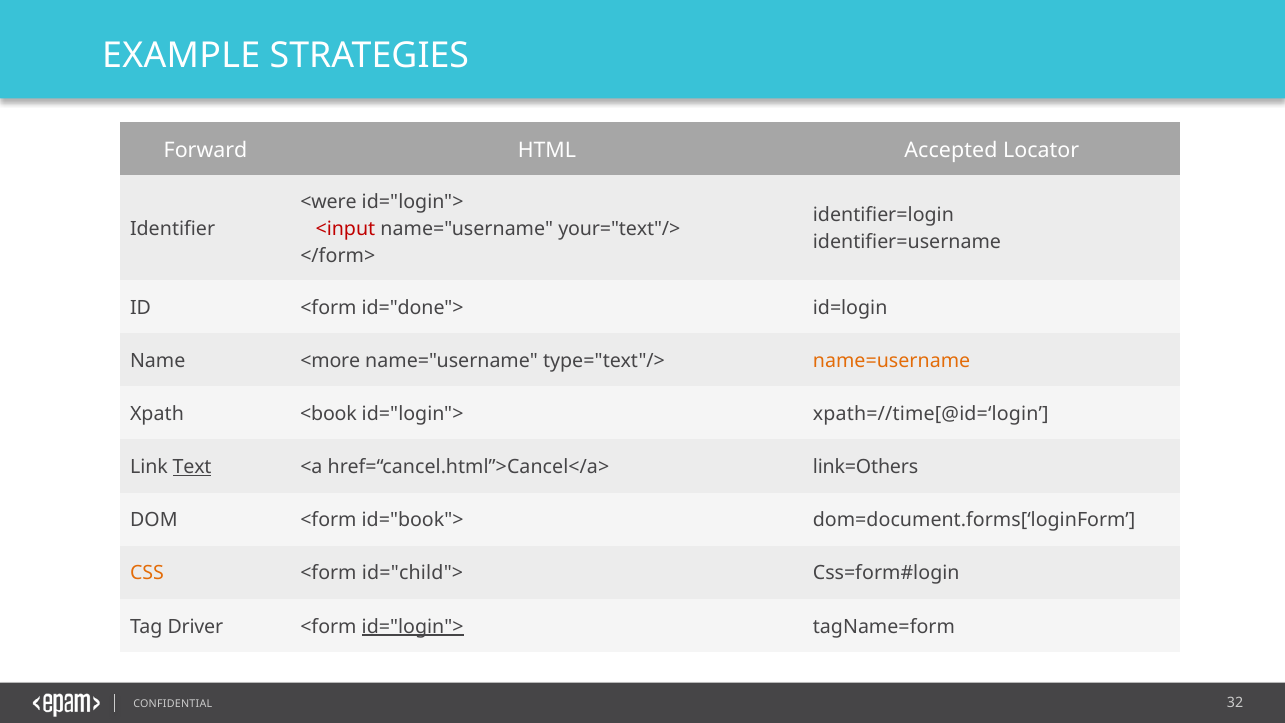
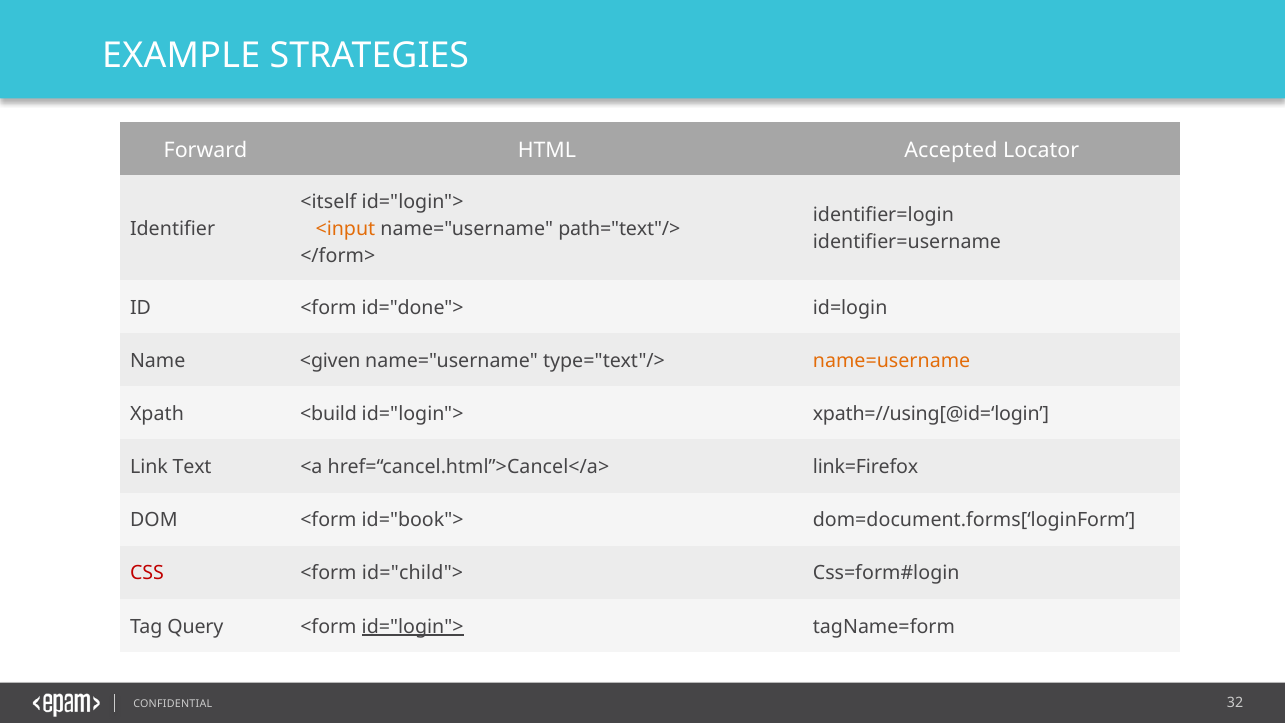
<were: <were -> <itself (328, 202)
<input colour: red -> orange (345, 229)
your="text"/>: your="text"/> -> path="text"/> (619, 229)
<more: <more -> <given (330, 361)
<book: <book -> <build (329, 414)
xpath=//time[@id=‘login: xpath=//time[@id=‘login -> xpath=//using[@id=‘login (931, 414)
Text underline: present -> none (192, 467)
link=Others: link=Others -> link=Firefox (866, 467)
CSS colour: orange -> red (147, 573)
Driver: Driver -> Query (195, 626)
